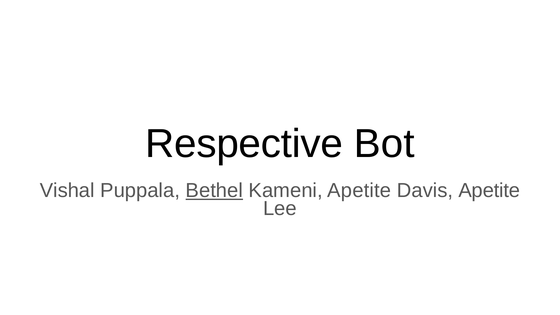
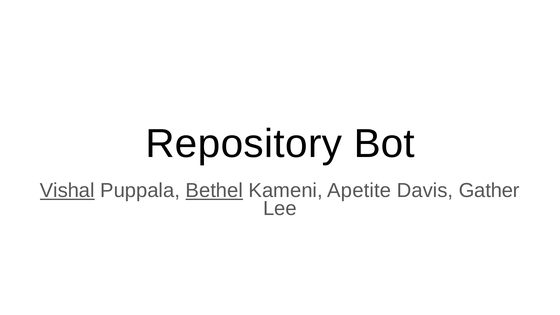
Respective: Respective -> Repository (244, 144)
Vishal underline: none -> present (67, 191)
Davis Apetite: Apetite -> Gather (489, 191)
